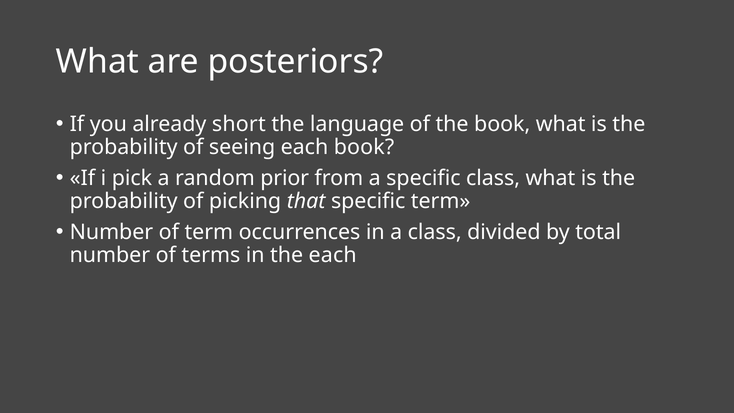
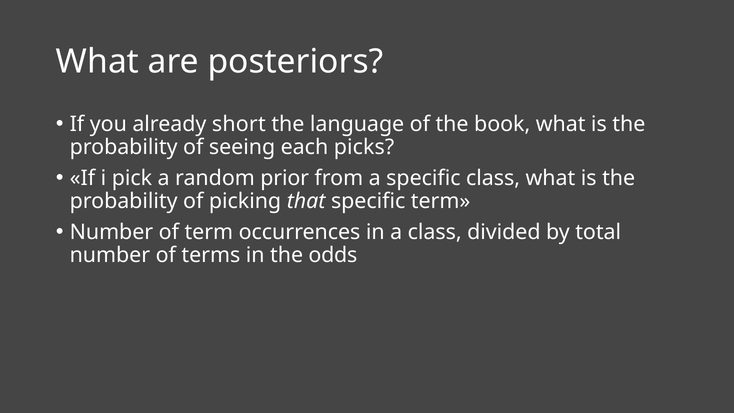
each book: book -> picks (364, 147)
the each: each -> odds (333, 255)
